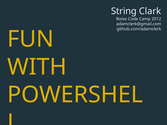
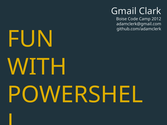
String: String -> Gmail (124, 11)
